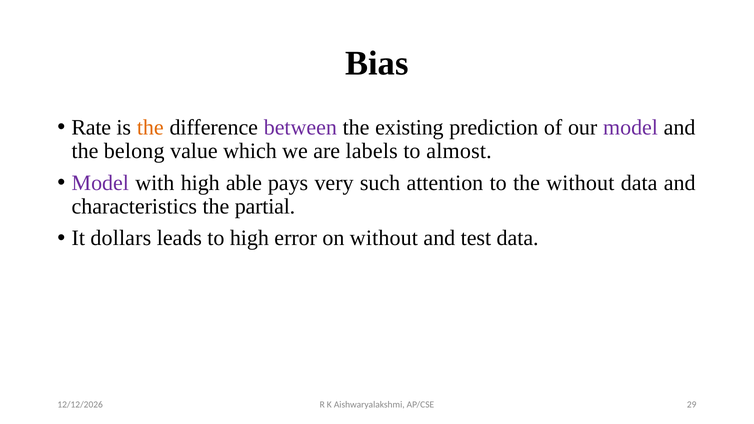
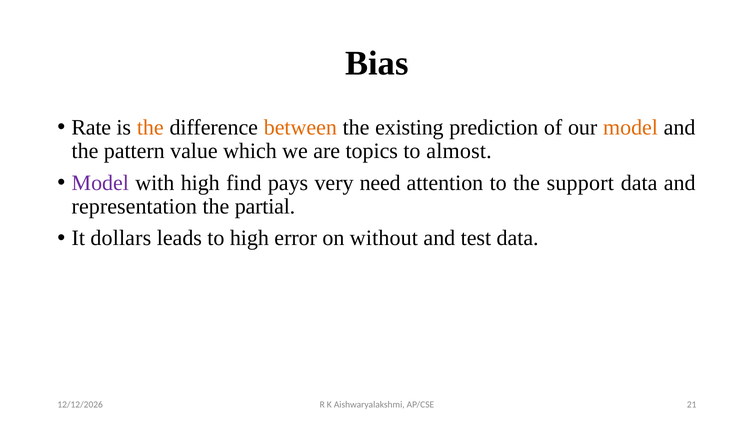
between colour: purple -> orange (300, 127)
model colour: purple -> orange (631, 127)
belong: belong -> pattern (134, 151)
labels: labels -> topics (372, 151)
able: able -> find (244, 183)
such: such -> need (380, 183)
the without: without -> support (580, 183)
characteristics: characteristics -> representation (134, 207)
29: 29 -> 21 (692, 405)
